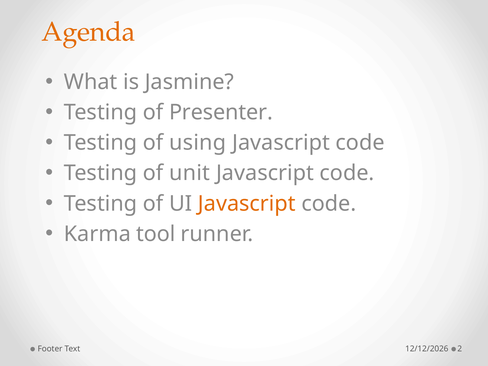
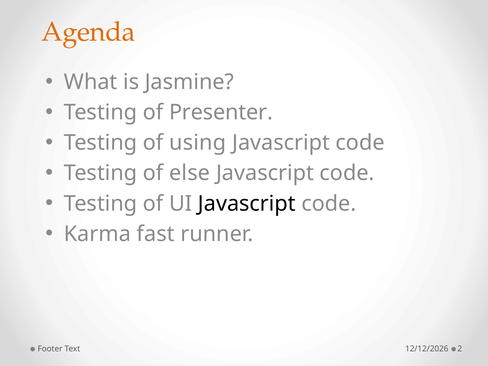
unit: unit -> else (190, 173)
Javascript colour: orange -> black (247, 204)
tool: tool -> fast (156, 234)
